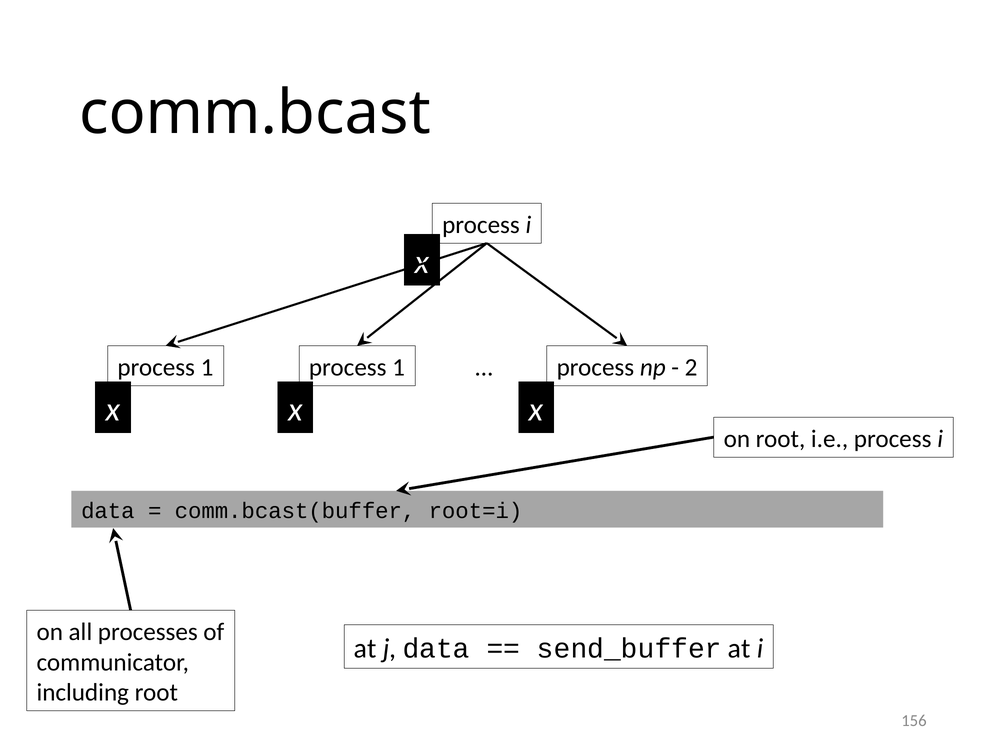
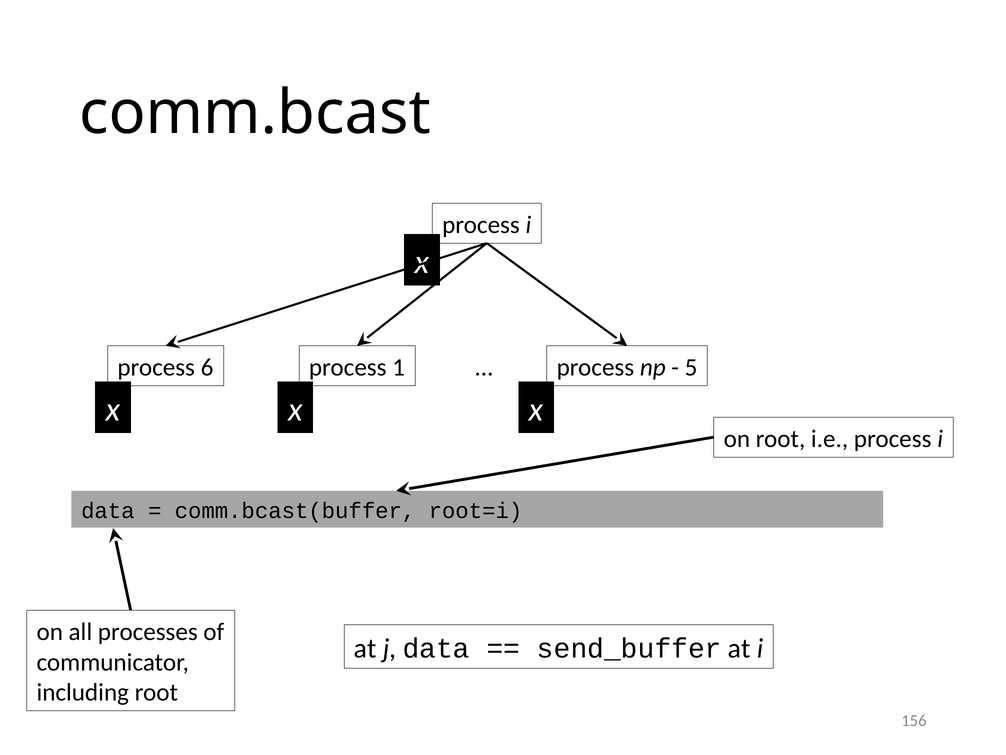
1: 1 -> 6 (207, 367)
2: 2 -> 5 (691, 367)
